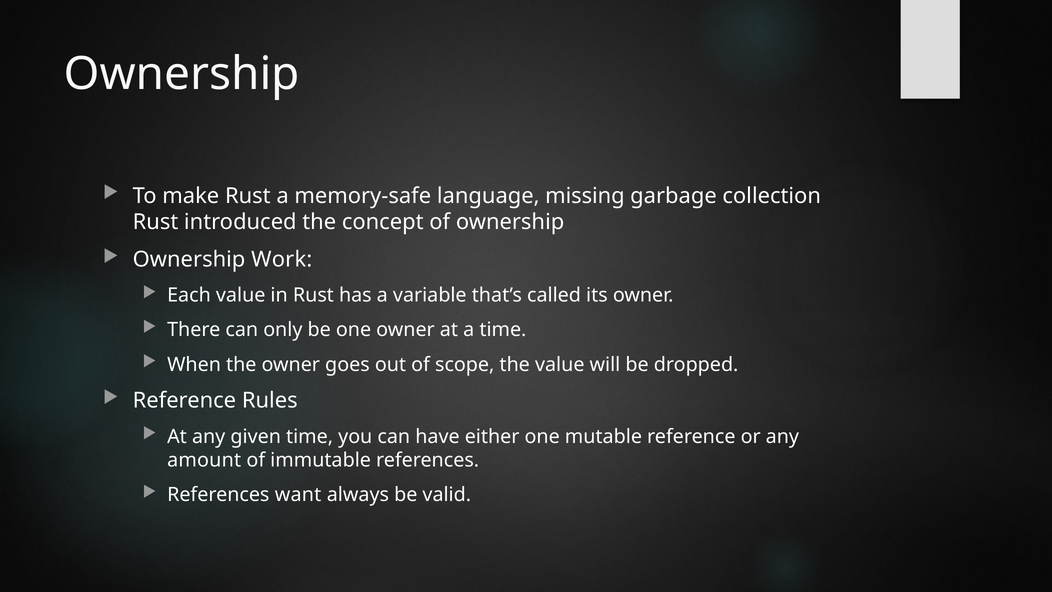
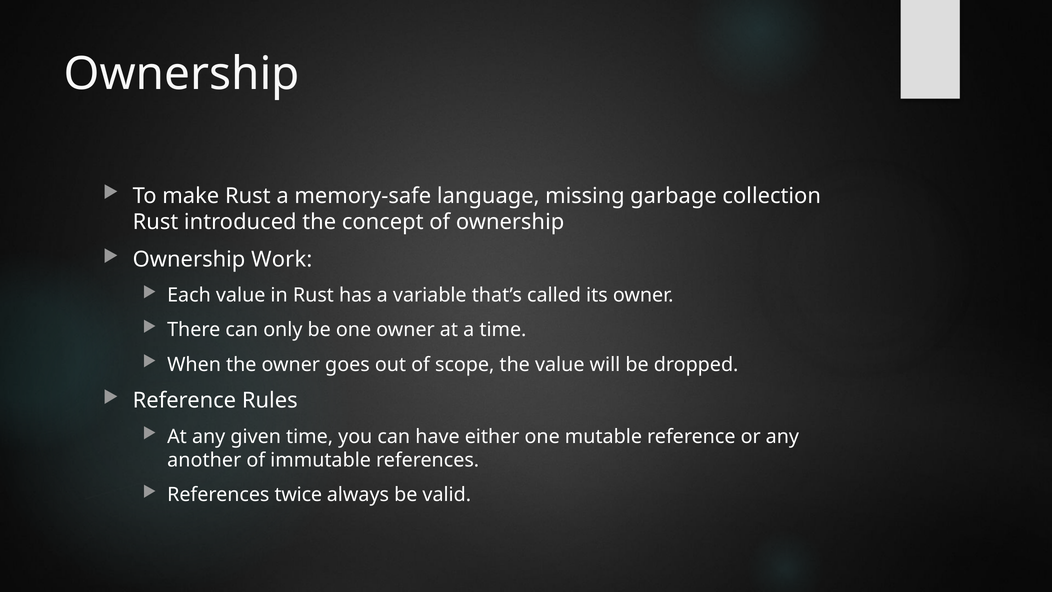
amount: amount -> another (204, 460)
want: want -> twice (298, 495)
